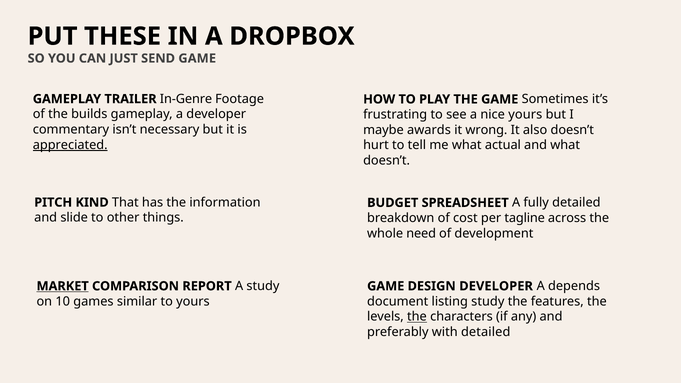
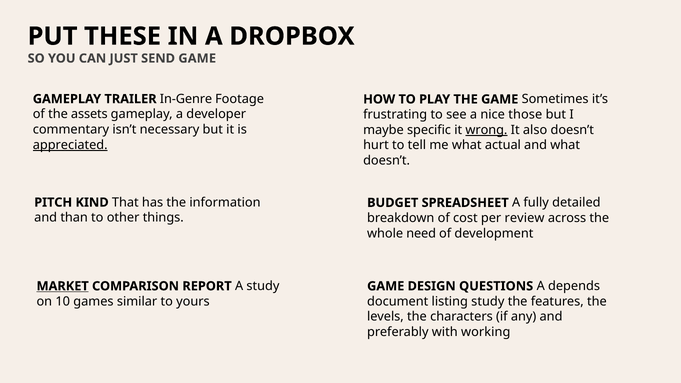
builds: builds -> assets (89, 114)
nice yours: yours -> those (525, 115)
awards: awards -> specific (429, 130)
wrong underline: none -> present (486, 130)
slide: slide -> than (74, 218)
tagline: tagline -> review (525, 218)
DESIGN DEVELOPER: DEVELOPER -> QUESTIONS (496, 286)
the underline: present -> none (417, 317)
with detailed: detailed -> working (486, 332)
